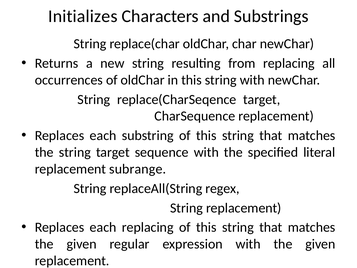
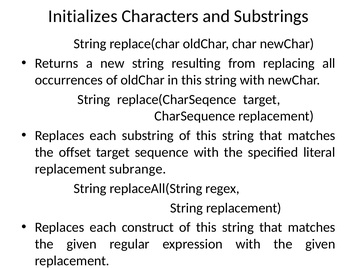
the string: string -> offset (75, 152)
each replacing: replacing -> construct (148, 227)
